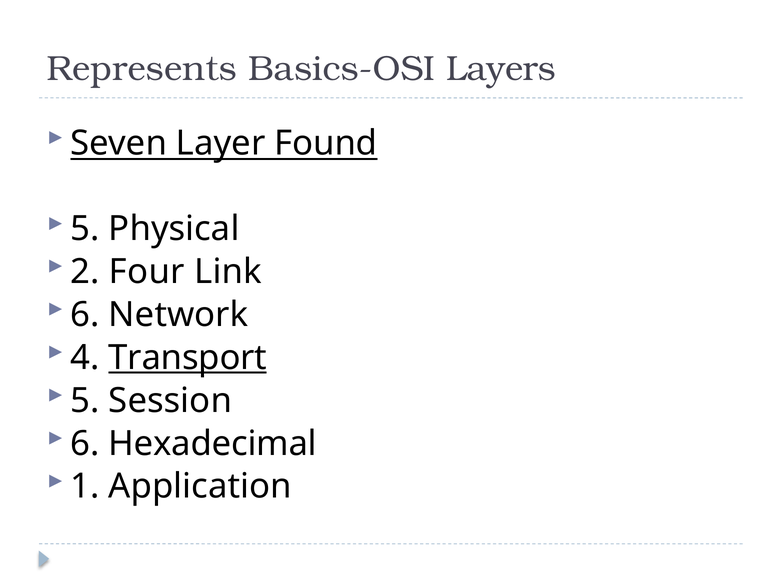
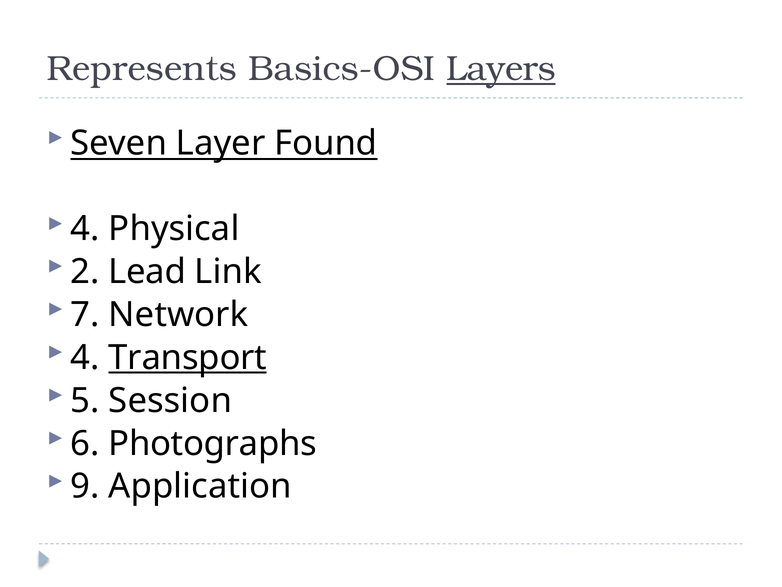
Layers underline: none -> present (501, 69)
5: 5 -> 4 (85, 229)
Four: Four -> Lead (147, 272)
6: 6 -> 7 (85, 315)
Hexadecimal: Hexadecimal -> Photographs (213, 443)
1: 1 -> 9 (85, 486)
